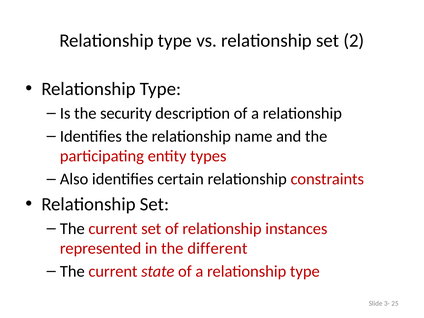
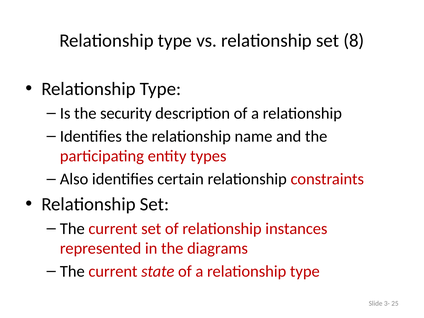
2: 2 -> 8 (354, 41)
different: different -> diagrams (218, 248)
